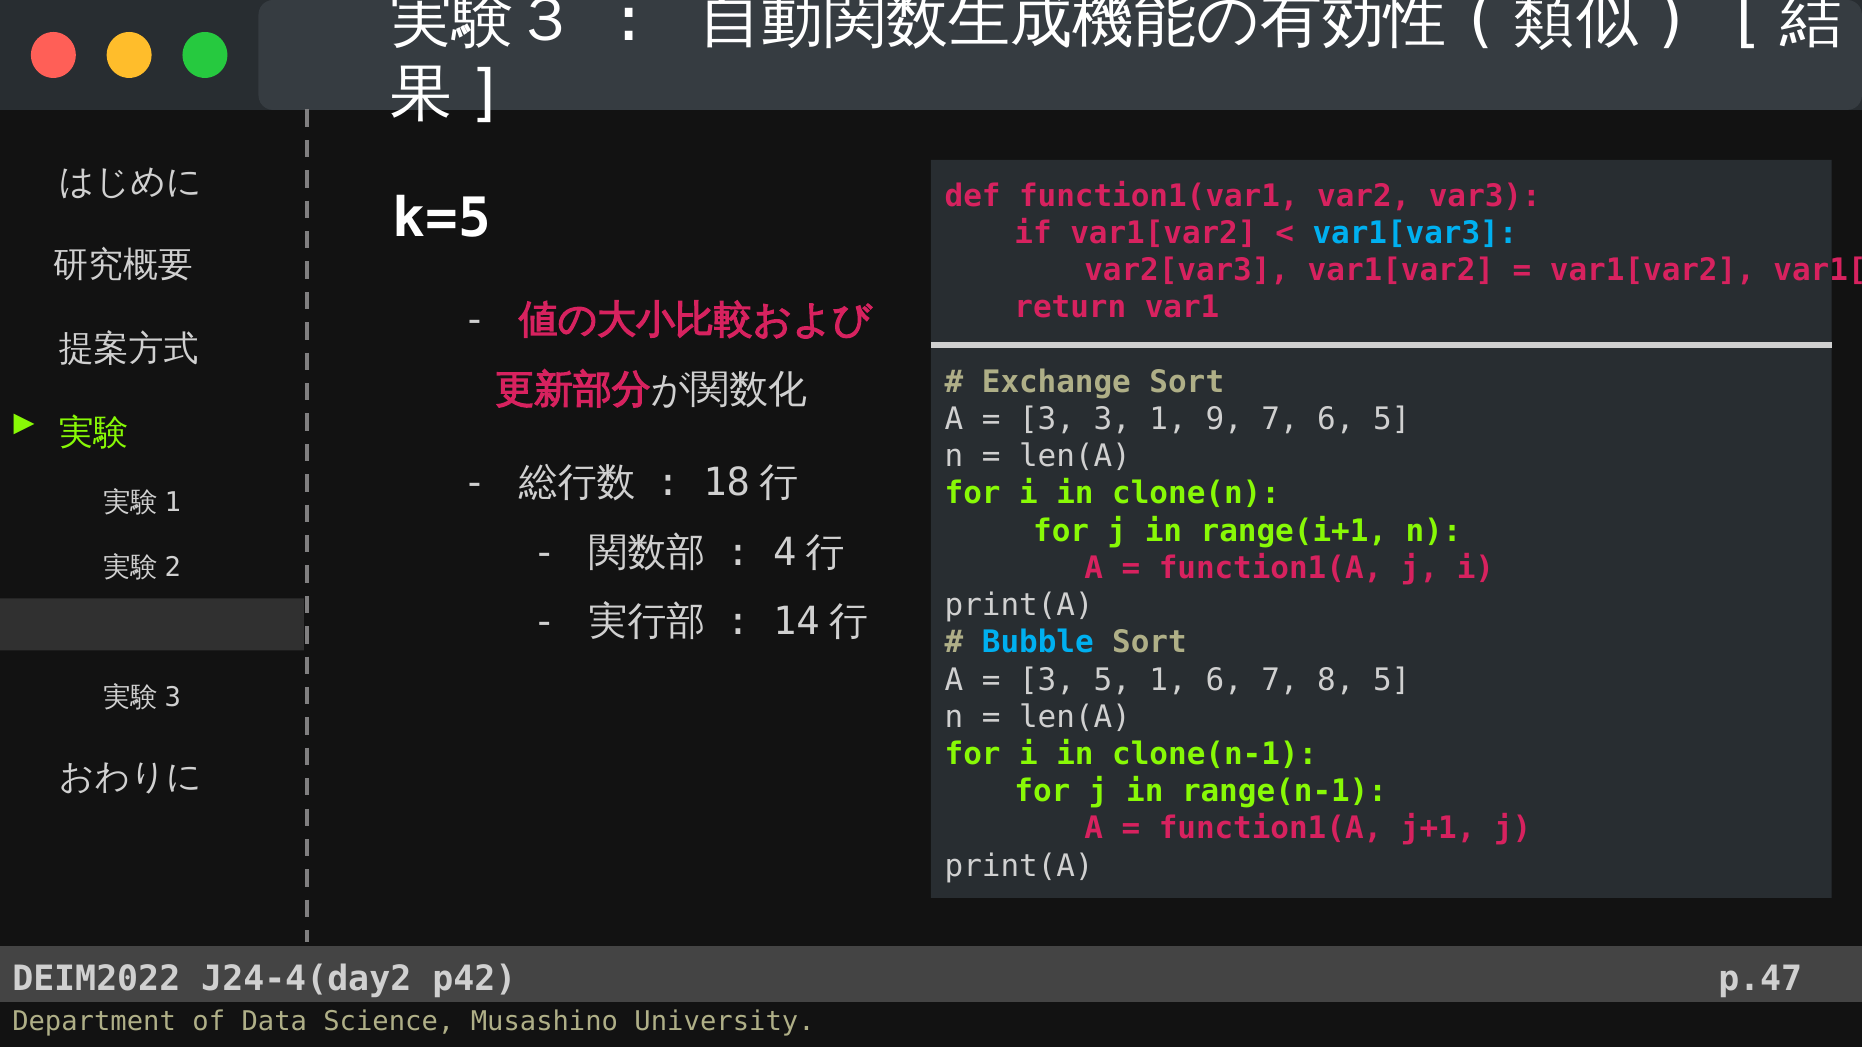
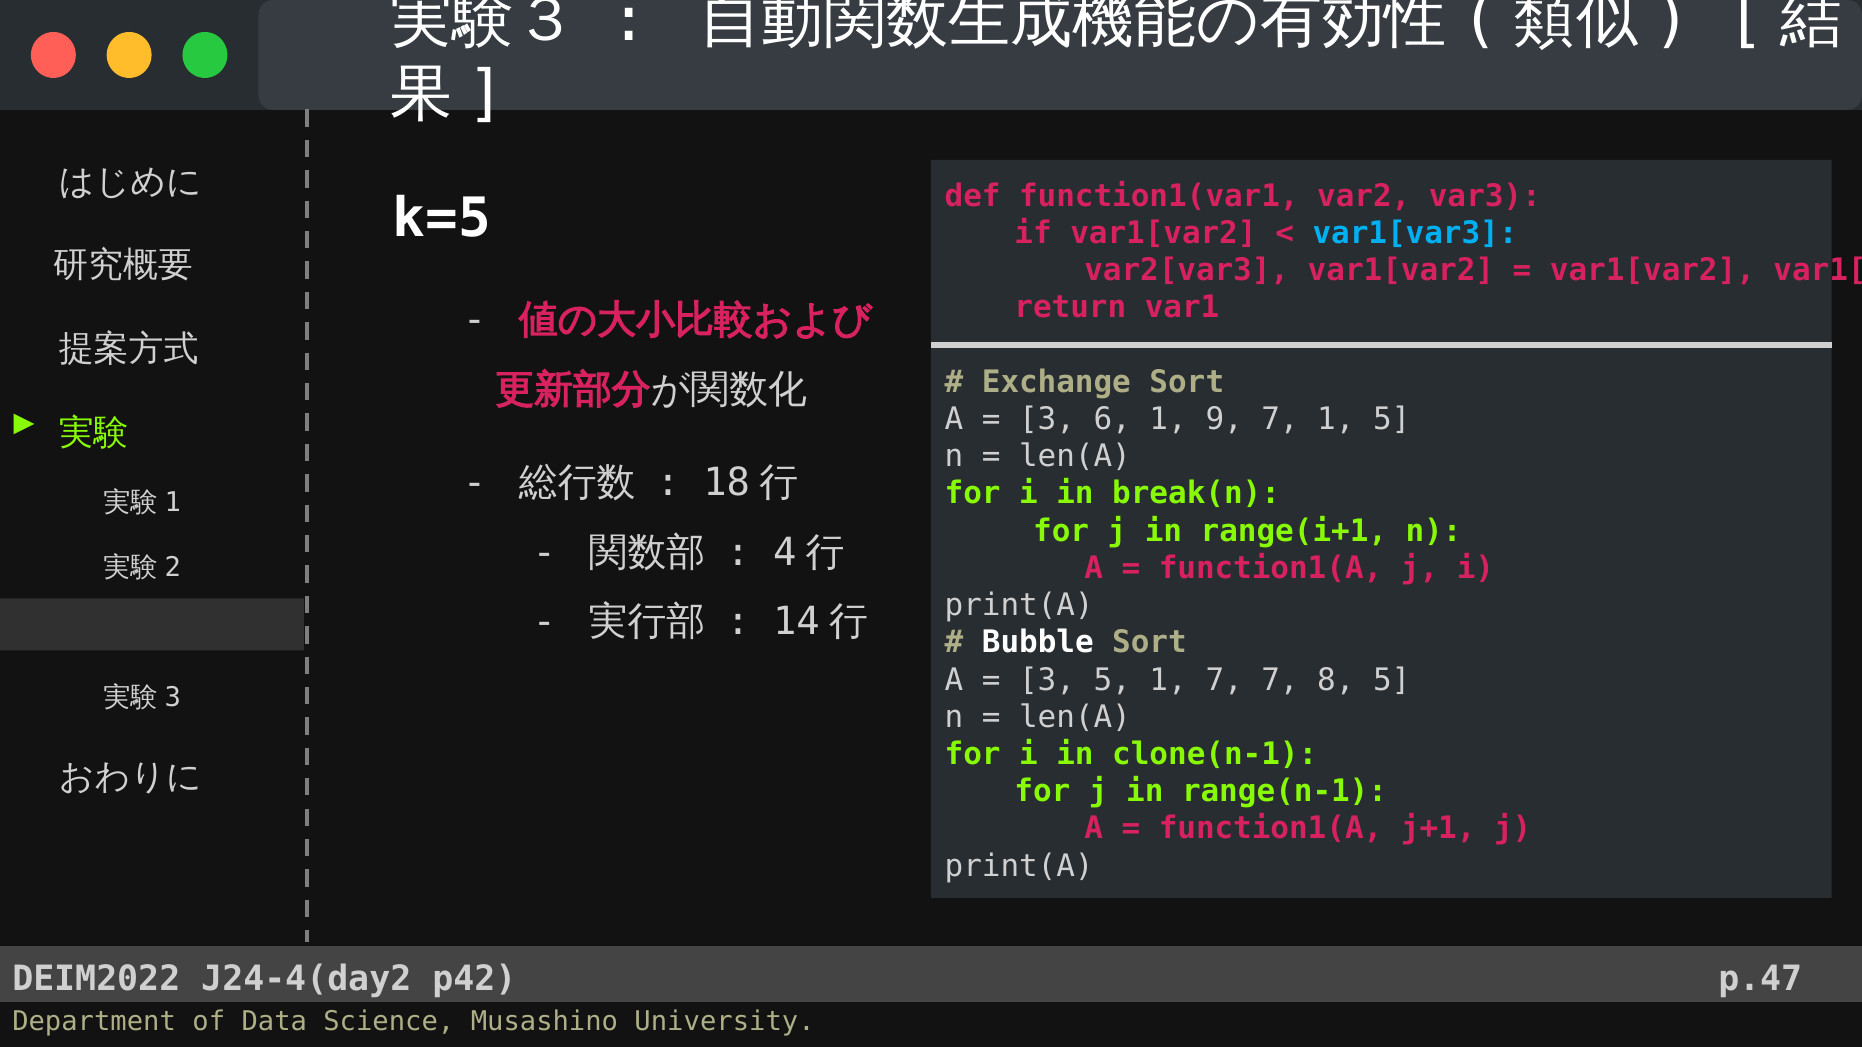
3 3: 3 -> 6 (1112, 419)
7 6: 6 -> 1 (1336, 419)
clone(n: clone(n -> break(n (1196, 494)
Bubble colour: light blue -> white (1038, 643)
1 6: 6 -> 7 (1224, 680)
